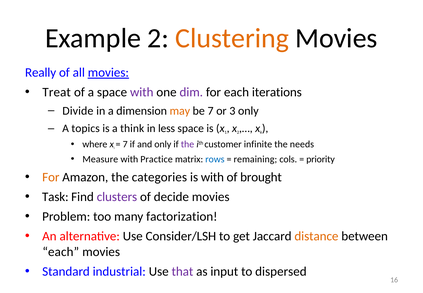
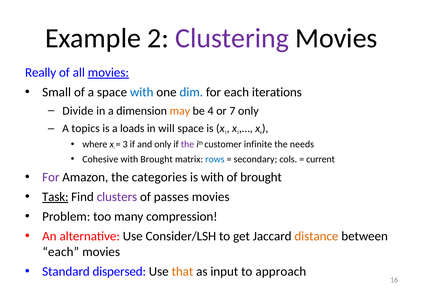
Clustering colour: orange -> purple (232, 38)
Treat: Treat -> Small (57, 92)
with colour: purple -> blue (142, 92)
dim colour: purple -> blue (191, 92)
be 7: 7 -> 4 (211, 111)
3: 3 -> 7 (232, 111)
think: think -> loads (132, 128)
less: less -> will (166, 128)
7: 7 -> 3 (125, 144)
Measure: Measure -> Cohesive (100, 159)
with Practice: Practice -> Brought (157, 159)
remaining: remaining -> secondary (255, 159)
priority: priority -> current (321, 159)
For colour: orange -> purple (51, 177)
Task underline: none -> present (55, 197)
decide: decide -> passes (171, 197)
factorization: factorization -> compression (182, 217)
industrial: industrial -> dispersed (119, 272)
that colour: purple -> orange (182, 272)
dispersed: dispersed -> approach (281, 272)
